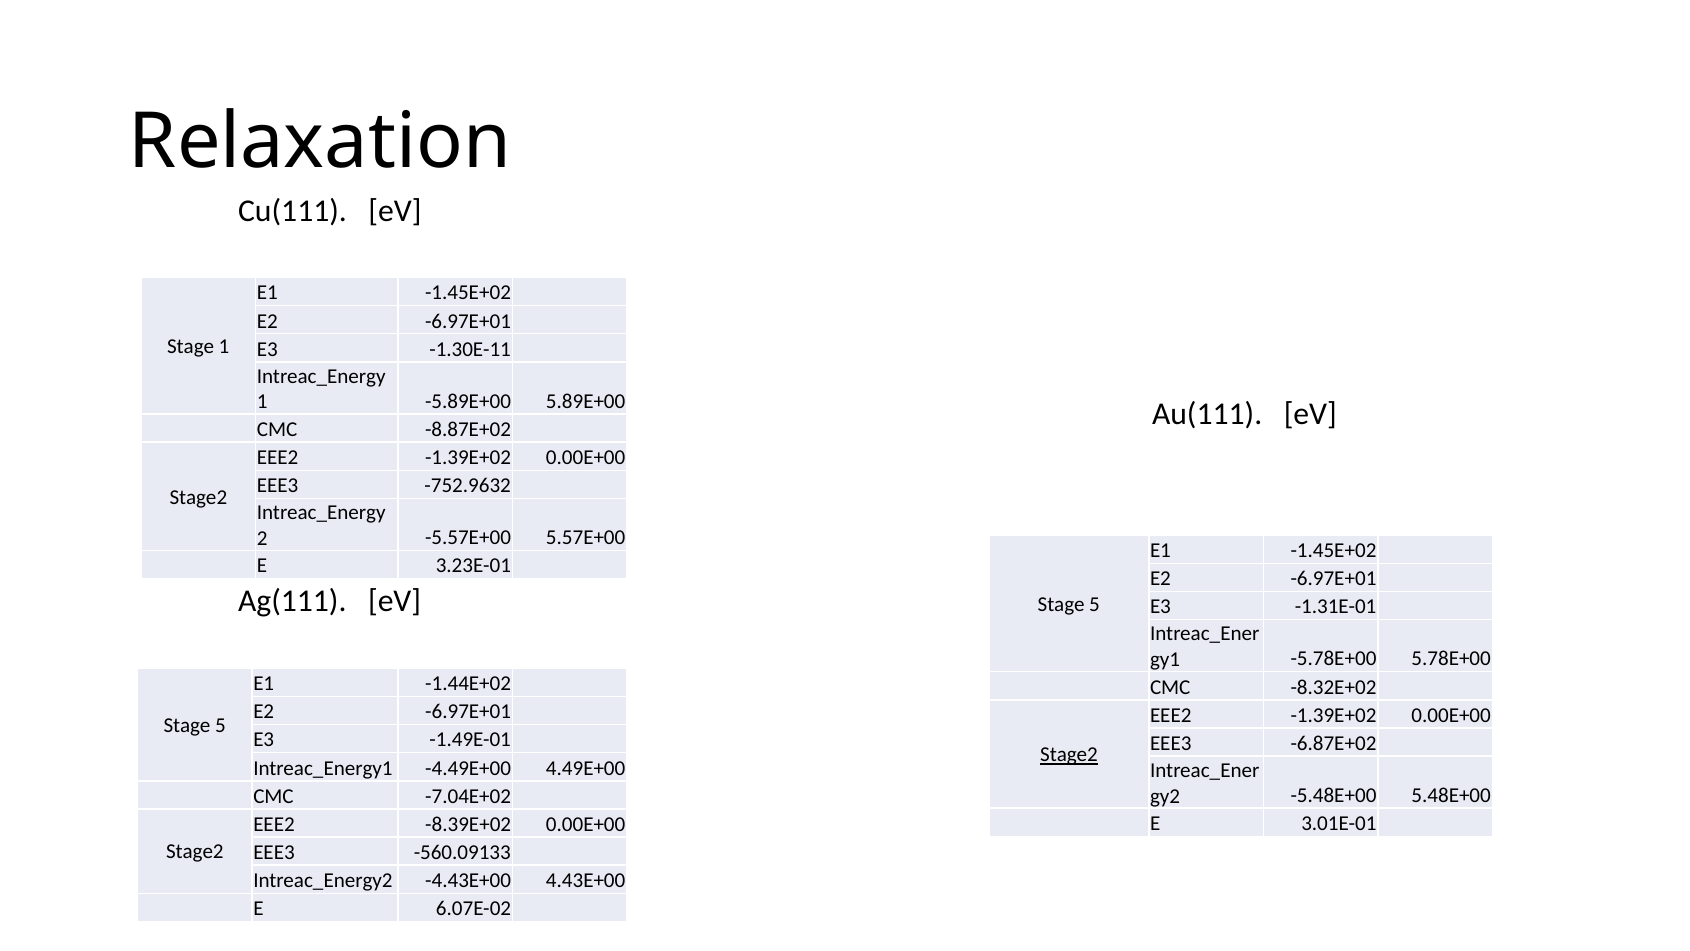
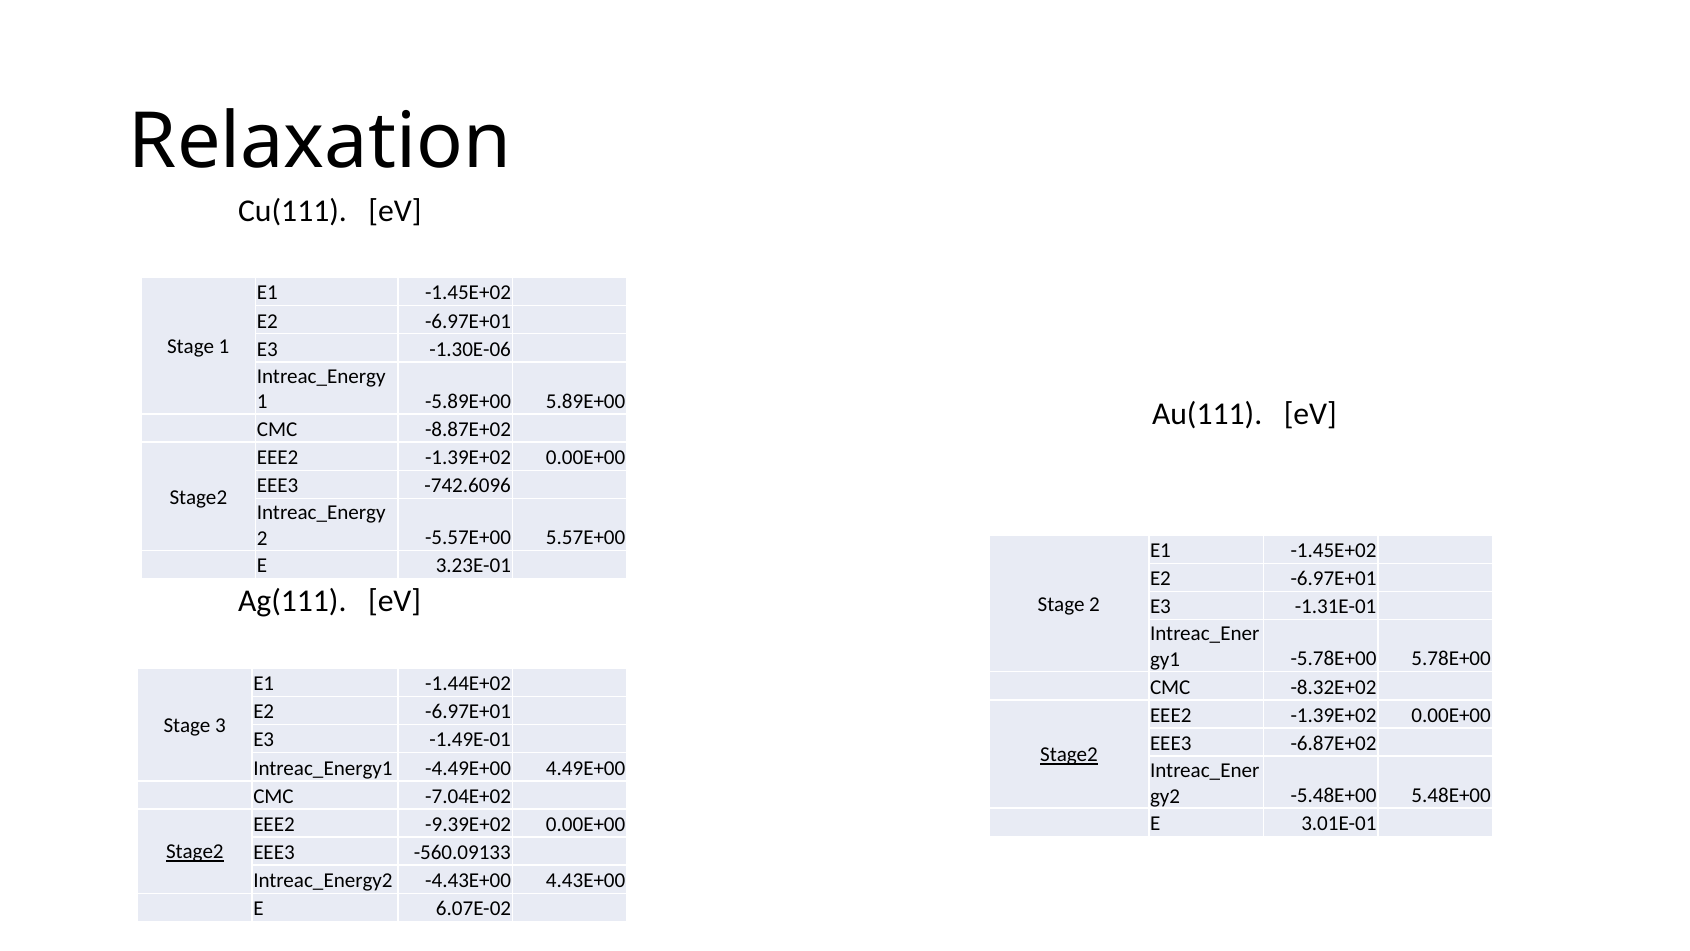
-1.30E-11: -1.30E-11 -> -1.30E-06 (470, 349)
-752.9632: -752.9632 -> -742.6096 (468, 486)
5: 5 -> 2 (1095, 604)
5: 5 -> 3 (220, 725)
-8.39E+02: -8.39E+02 -> -9.39E+02 (468, 824)
Stage2 underline: none -> present (195, 852)
